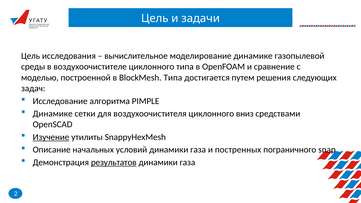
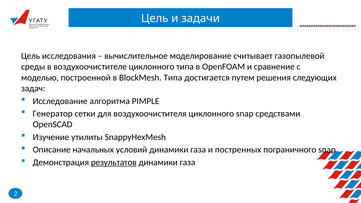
моделирование динамике: динамике -> считывает (253, 56)
Динамике: Динамике -> Генератор (53, 114)
циклонного вниз: вниз -> snap (245, 114)
Изучение underline: present -> none (51, 137)
